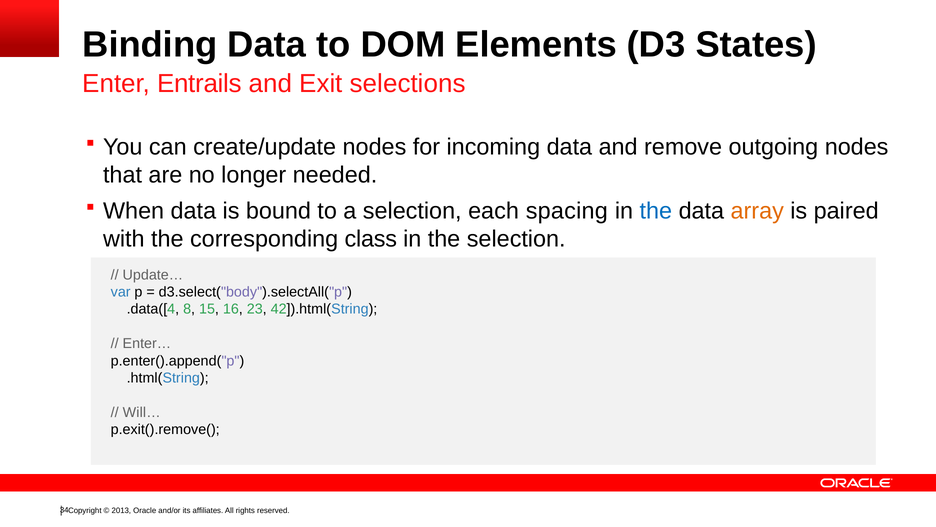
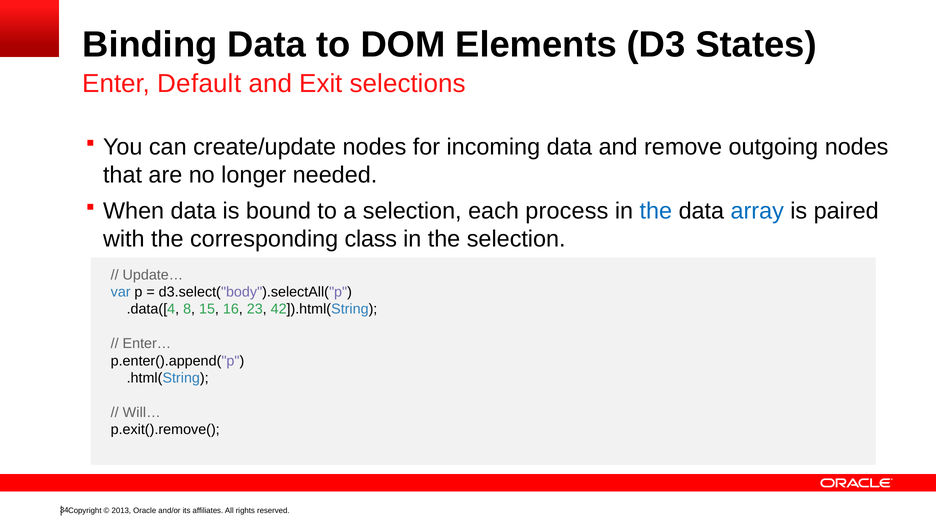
Entrails: Entrails -> Default (199, 84)
spacing: spacing -> process (567, 211)
array colour: orange -> blue (757, 211)
